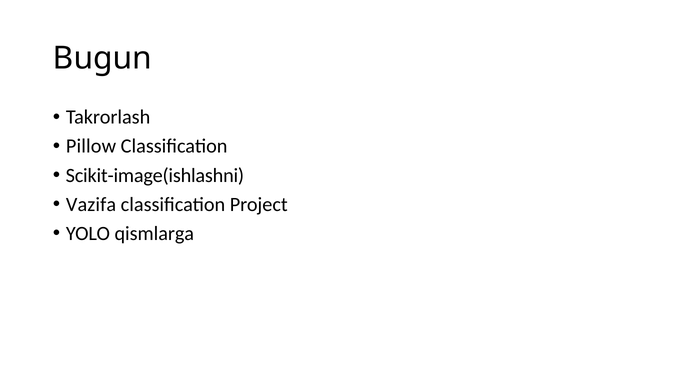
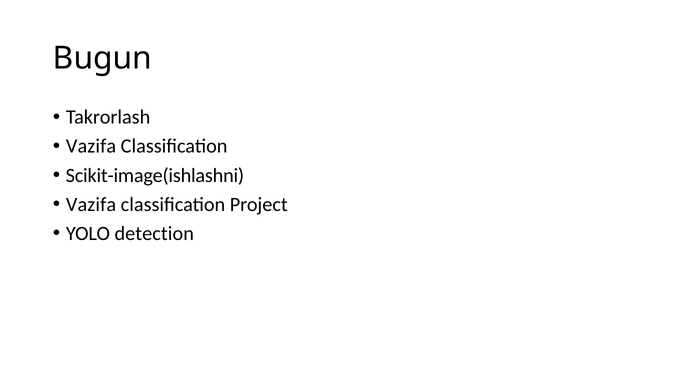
Pillow: Pillow -> Vazifa (91, 146)
qismlarga: qismlarga -> detection (154, 234)
